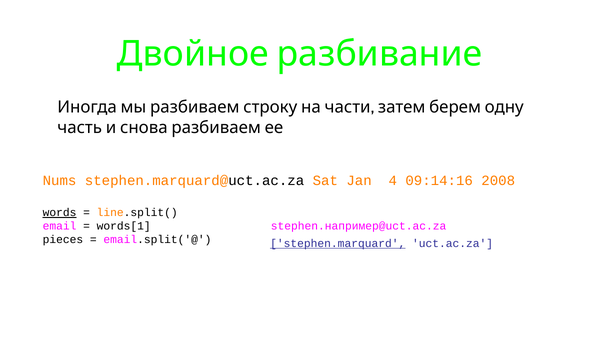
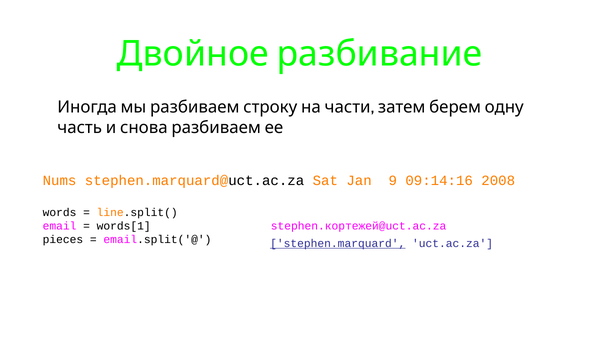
4: 4 -> 9 (393, 180)
words underline: present -> none (60, 212)
stephen.например@uct.ac.za: stephen.например@uct.ac.za -> stephen.кортежей@uct.ac.za (359, 226)
